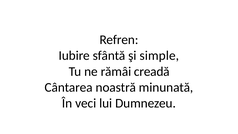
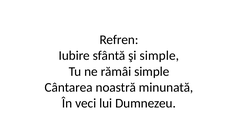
rămâi creadă: creadă -> simple (152, 71)
